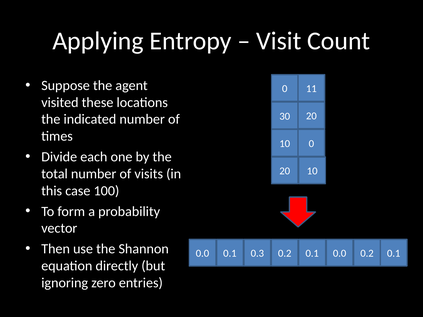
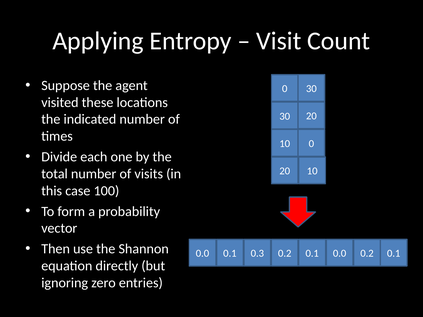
0 11: 11 -> 30 (311, 89)
